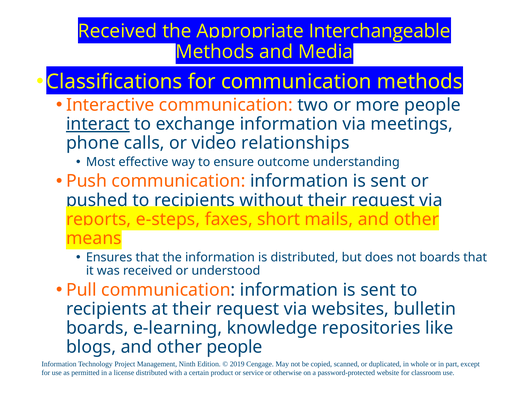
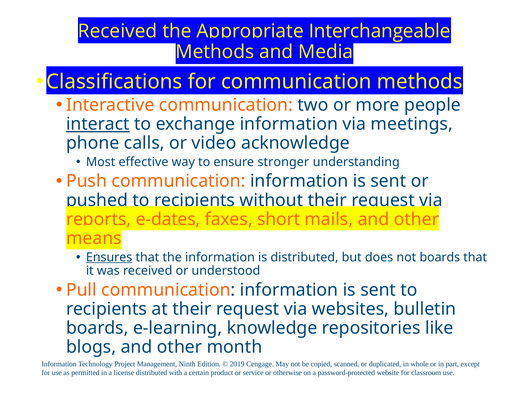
relationships: relationships -> acknowledge (295, 143)
outcome: outcome -> stronger (283, 162)
e-steps: e-steps -> e-dates (168, 219)
Ensures underline: none -> present (109, 257)
other people: people -> month (234, 347)
